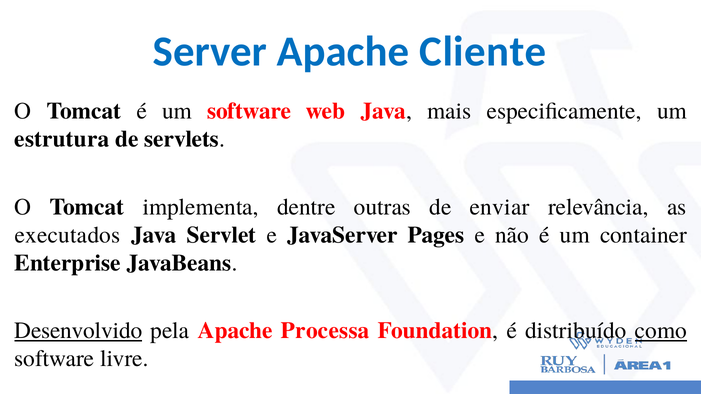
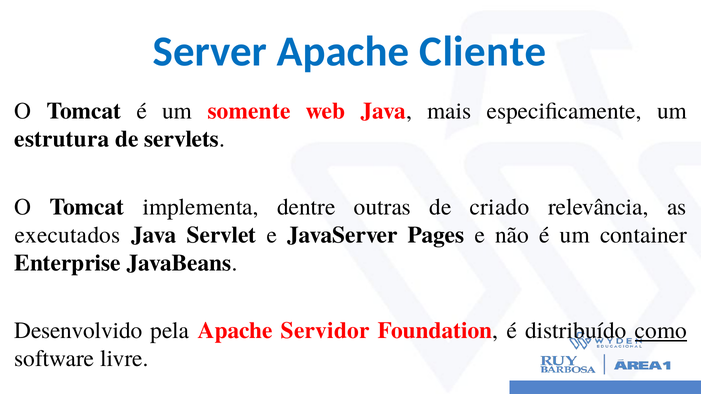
um software: software -> somente (249, 111)
enviar: enviar -> criado (500, 207)
Desenvolvido underline: present -> none (78, 331)
Processa: Processa -> Servidor (325, 331)
